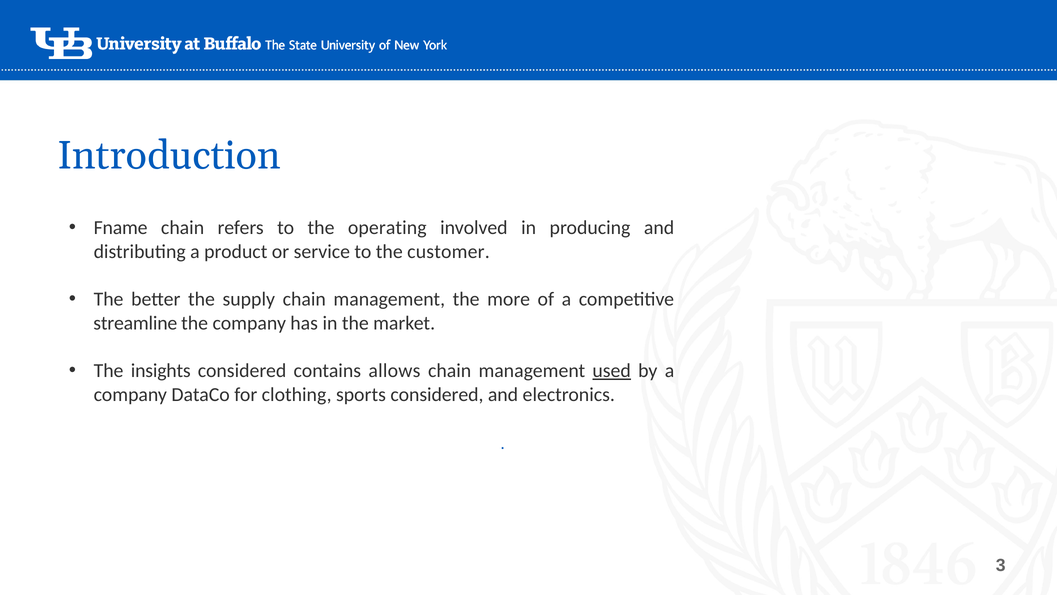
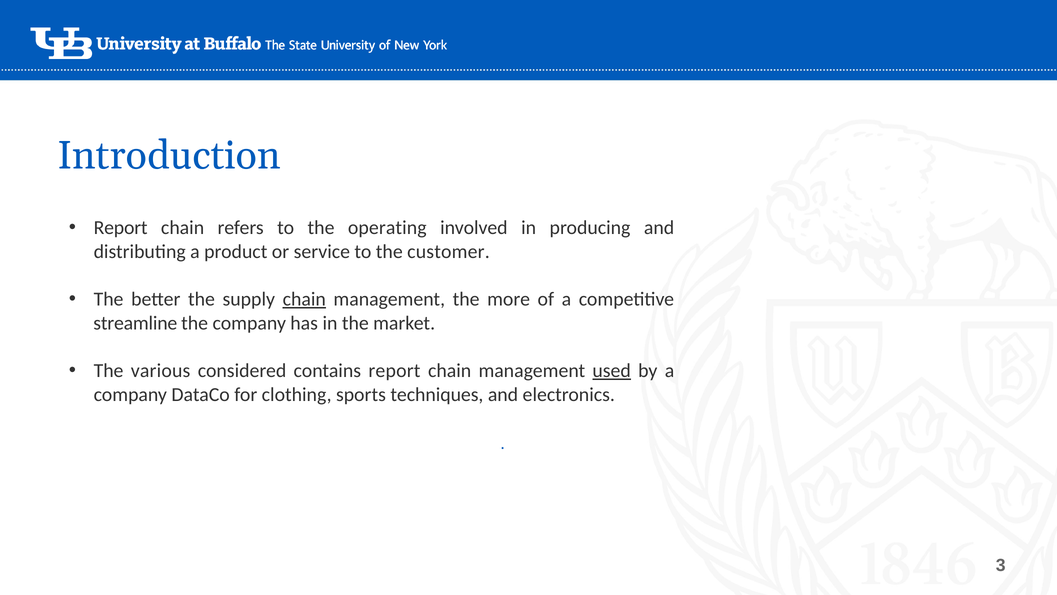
Fname: Fname -> Report (121, 228)
chain underline: none -> present (304, 299)
insights: insights -> various (161, 370)
contains allows: allows -> report (394, 370)
sports considered: considered -> techniques (437, 394)
